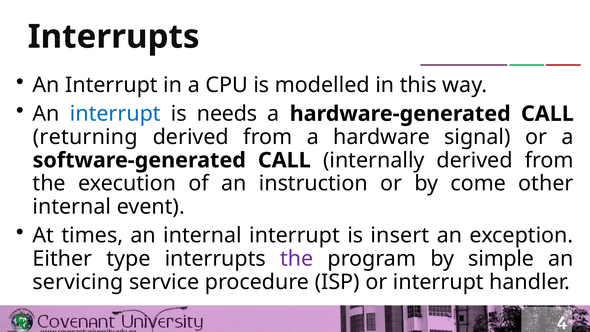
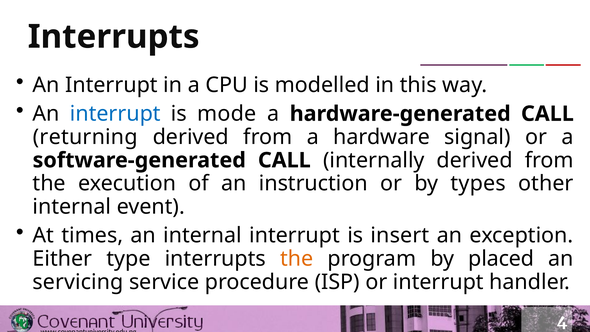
needs: needs -> mode (227, 114)
come: come -> types (478, 183)
the colour: purple -> orange (297, 259)
simple: simple -> placed (501, 259)
